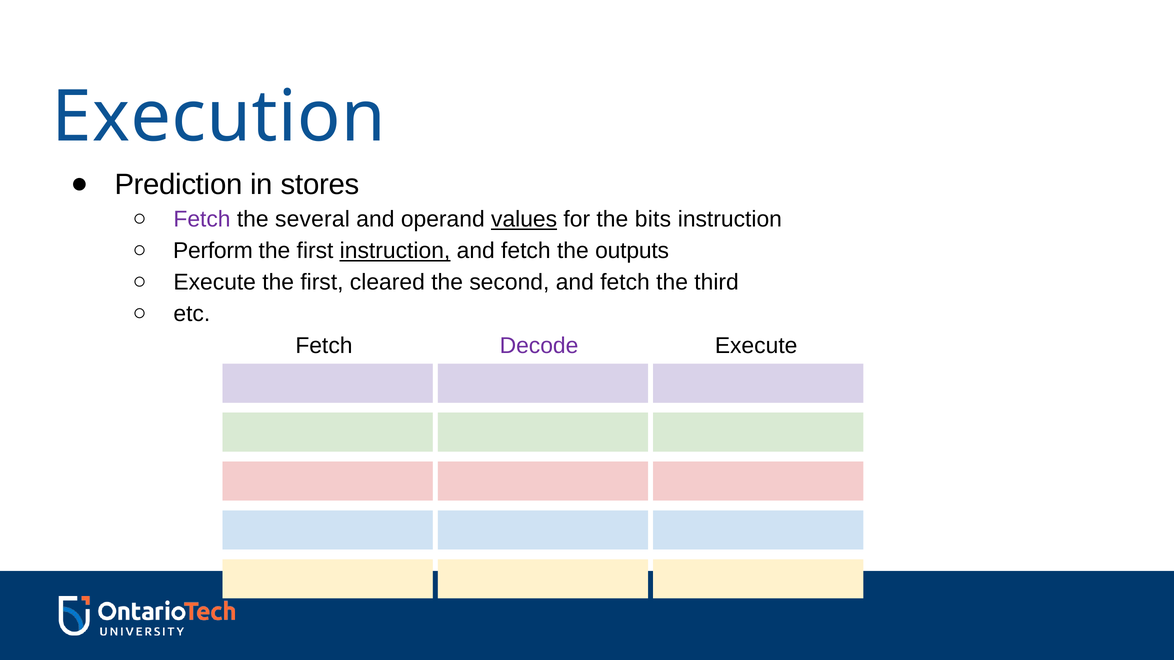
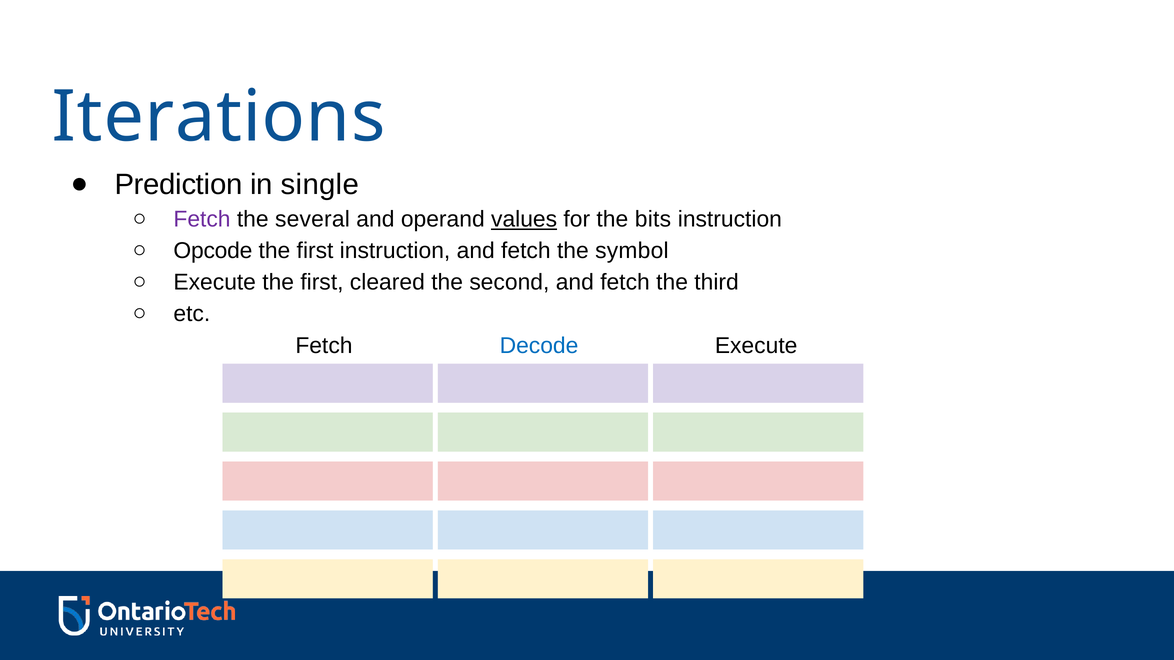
Execution: Execution -> Iterations (219, 117)
stores: stores -> single (320, 185)
Perform: Perform -> Opcode (213, 251)
instruction underline: present -> none (395, 251)
outputs: outputs -> symbol (632, 251)
Decode colour: purple -> blue (539, 346)
